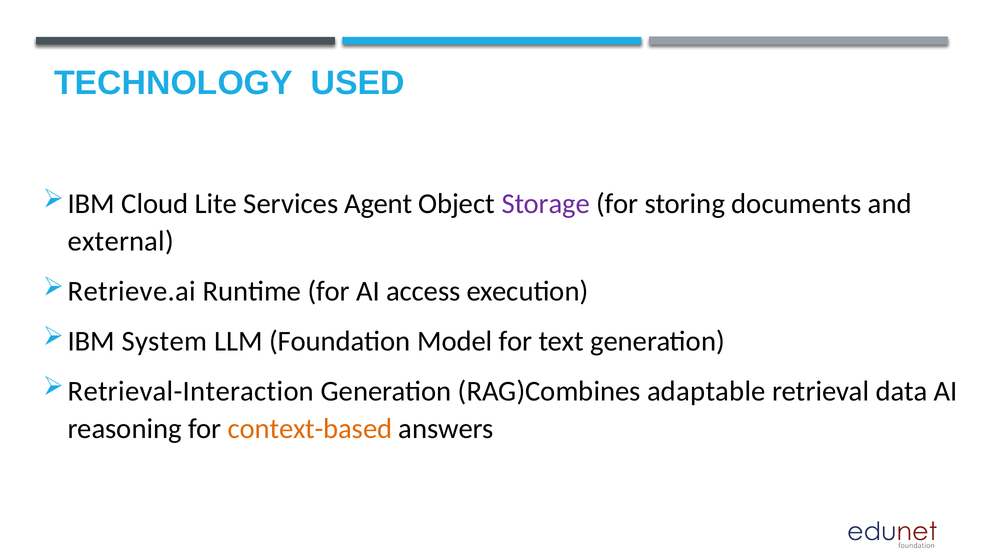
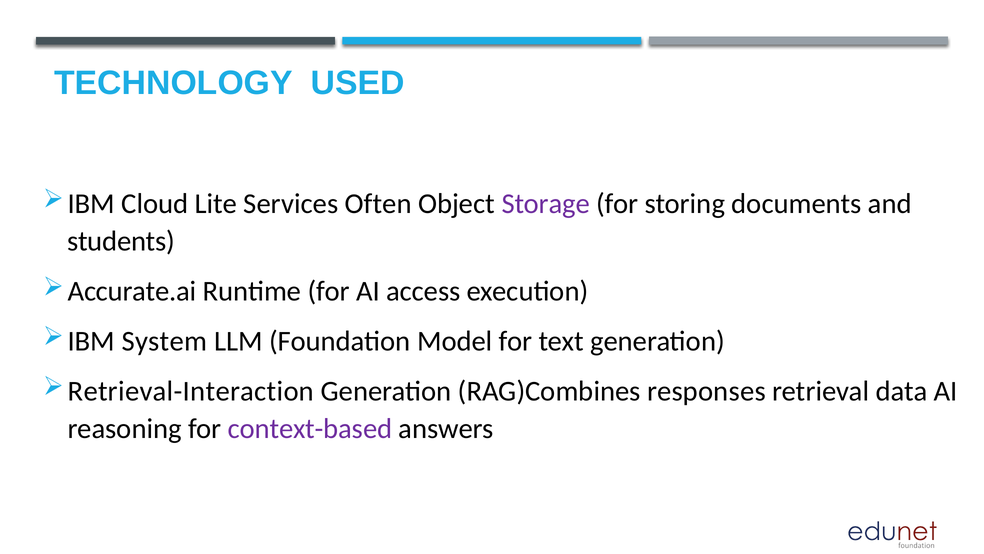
Agent: Agent -> Often (378, 203)
external: external -> students (121, 241)
Retrieve.ai: Retrieve.ai -> Accurate.ai (132, 291)
adaptable: adaptable -> responses (706, 391)
context-based colour: orange -> purple (310, 429)
